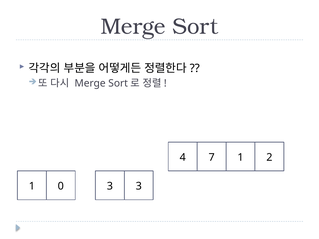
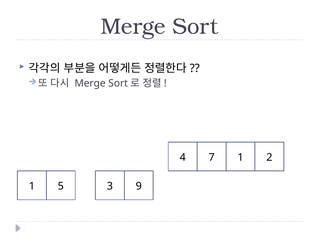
0: 0 -> 5 (61, 186)
3 3: 3 -> 9 (139, 186)
